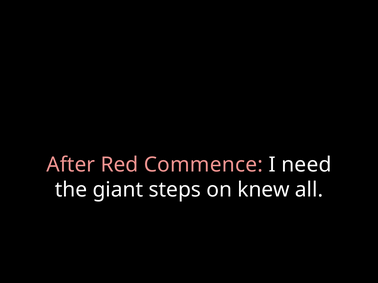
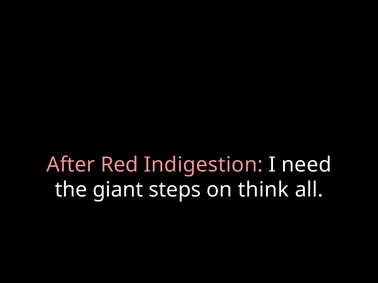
Commence: Commence -> Indigestion (203, 165)
knew: knew -> think (263, 190)
